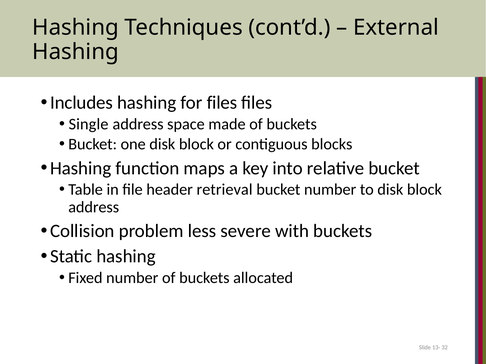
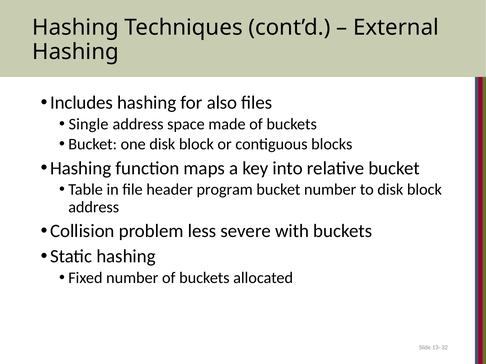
for files: files -> also (222, 103)
retrieval: retrieval -> program (225, 190)
